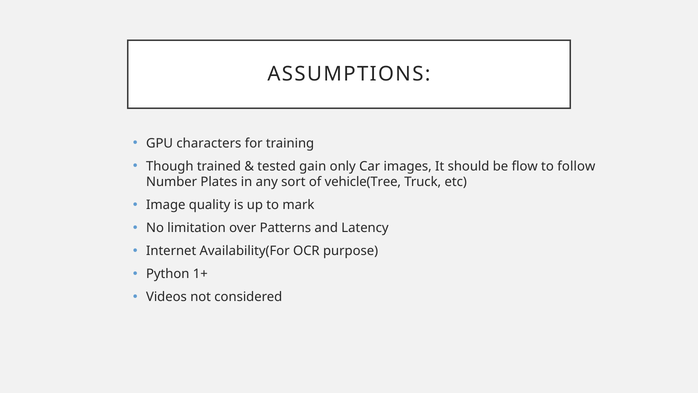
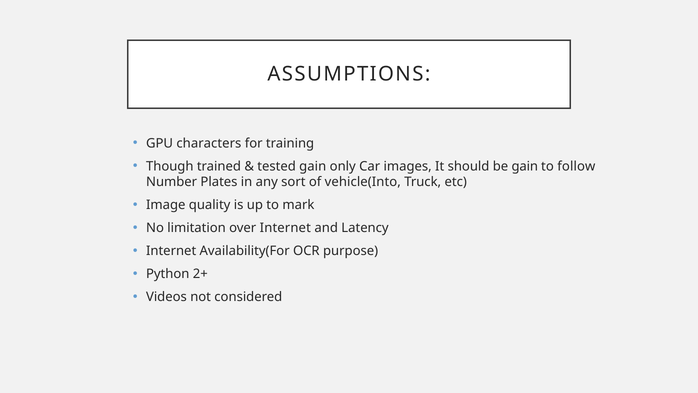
be flow: flow -> gain (525, 166)
vehicle(Tree: vehicle(Tree -> vehicle(Into (363, 182)
over Patterns: Patterns -> Internet (285, 228)
1+: 1+ -> 2+ (200, 274)
